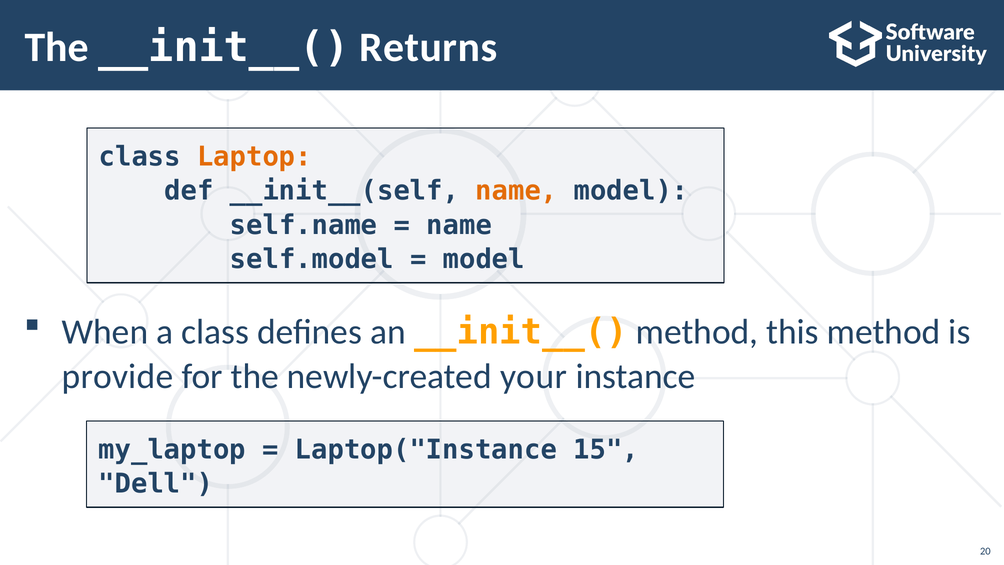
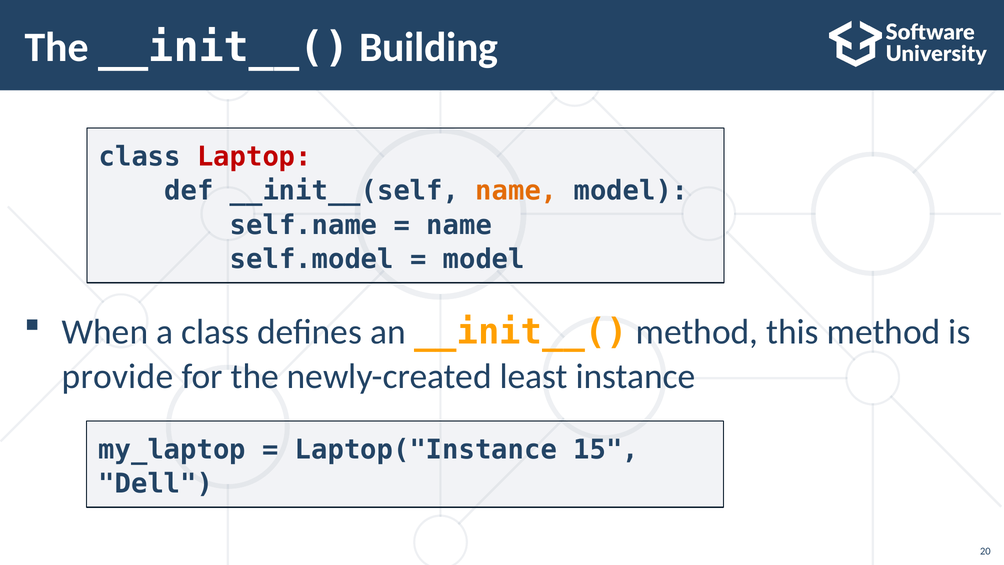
Returns: Returns -> Building (429, 48)
Laptop colour: orange -> red (254, 157)
your: your -> least (534, 376)
